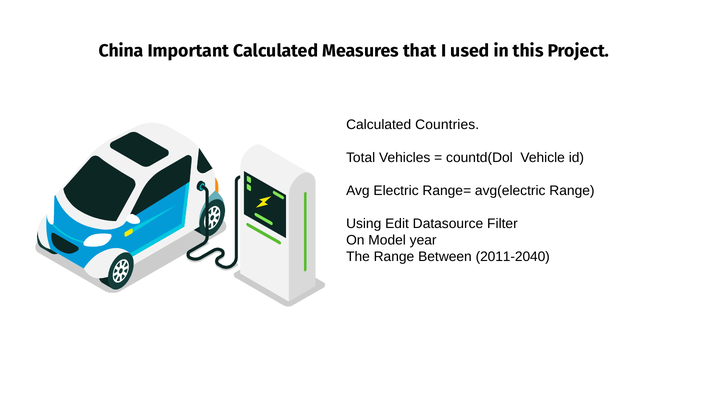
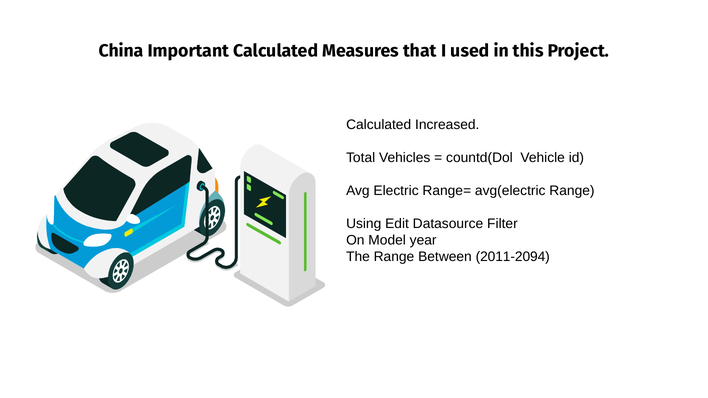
Countries: Countries -> Increased (447, 125)
2011-2040: 2011-2040 -> 2011-2094 (513, 257)
